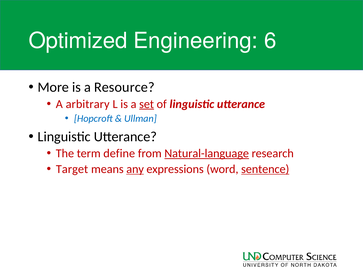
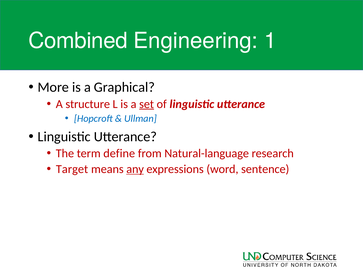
Optimized: Optimized -> Combined (78, 41)
6: 6 -> 1 (270, 41)
Resource: Resource -> Graphical (124, 87)
arbitrary: arbitrary -> structure (88, 104)
Natural-language underline: present -> none (207, 153)
sentence underline: present -> none (265, 169)
